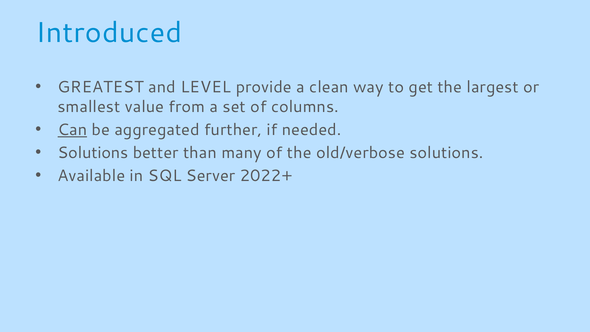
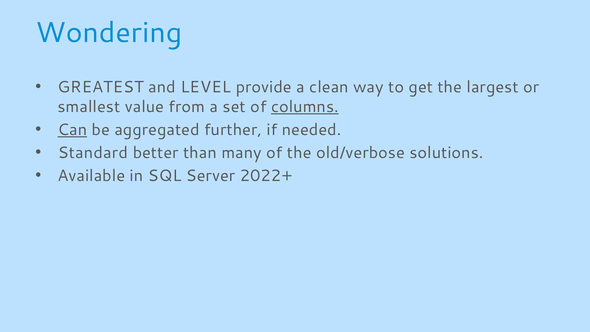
Introduced: Introduced -> Wondering (109, 33)
columns underline: none -> present (305, 107)
Solutions: Solutions -> Standard (93, 153)
